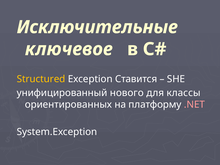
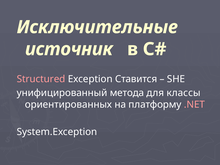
ключевое: ключевое -> источник (69, 49)
Structured colour: yellow -> pink (41, 79)
нового: нового -> метода (127, 93)
